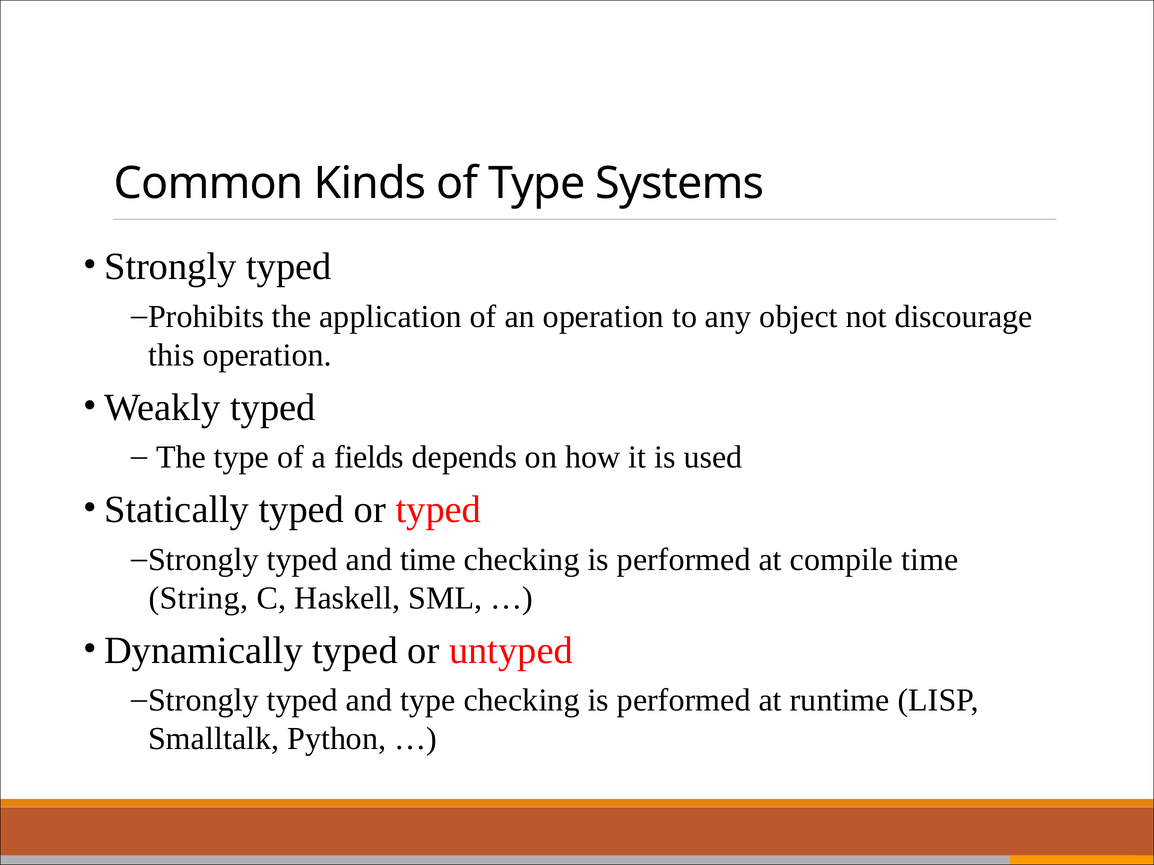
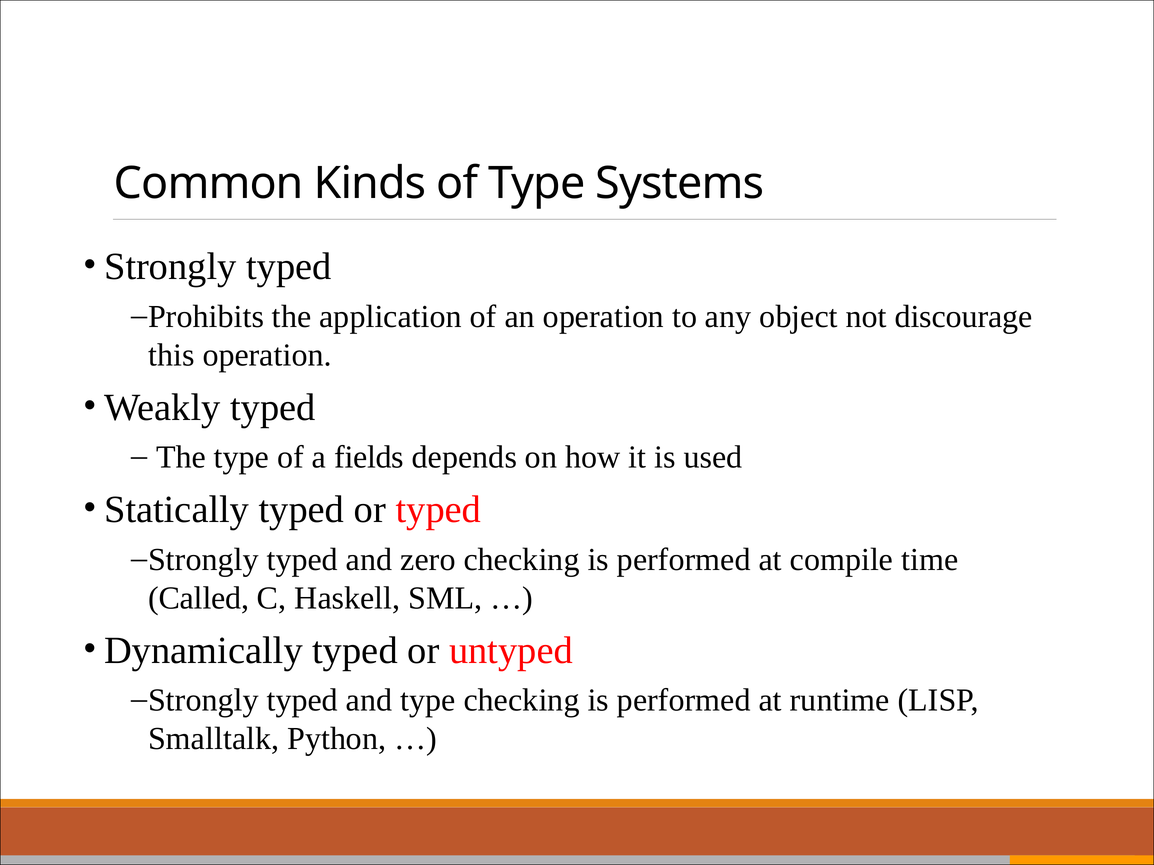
and time: time -> zero (428, 560)
String: String -> Called (199, 598)
